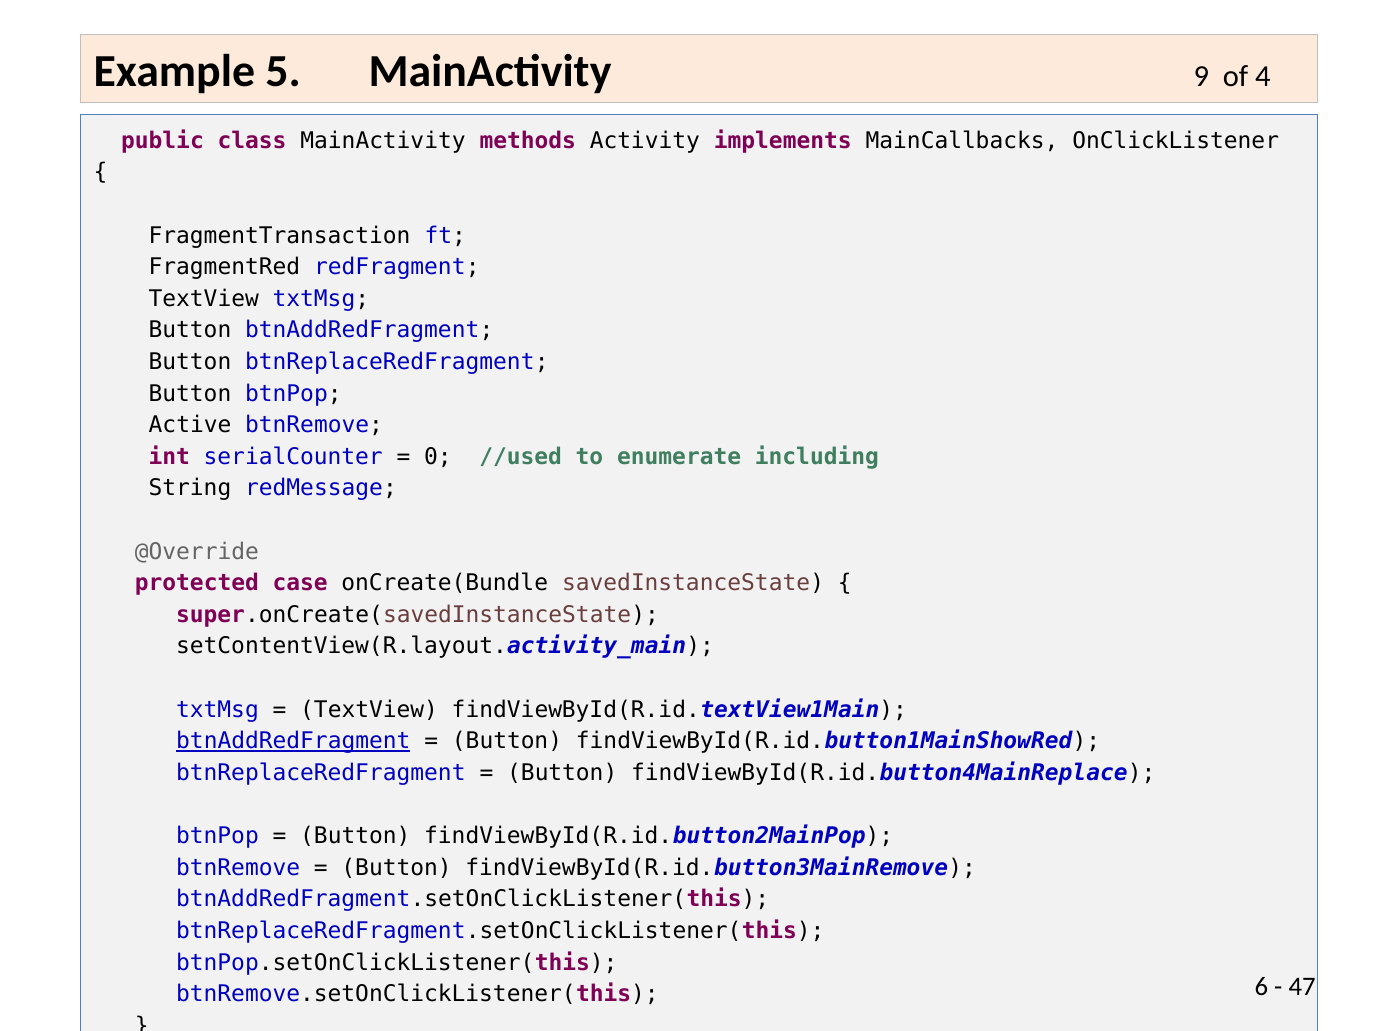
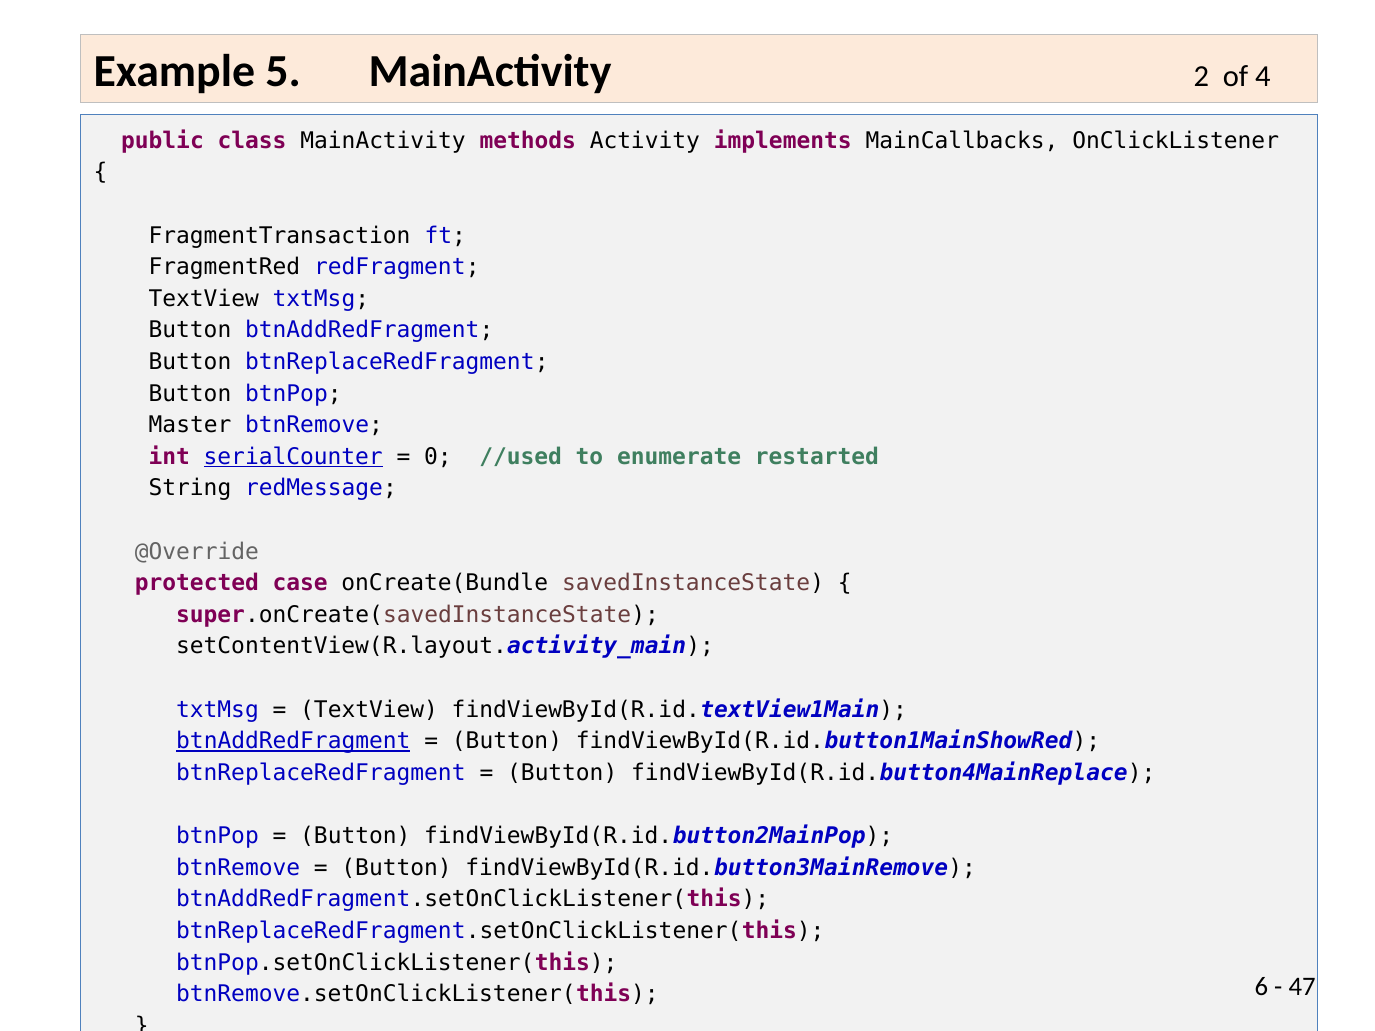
9: 9 -> 2 (1201, 77)
Active: Active -> Master (190, 425)
serialCounter underline: none -> present (293, 457)
including: including -> restarted (817, 457)
